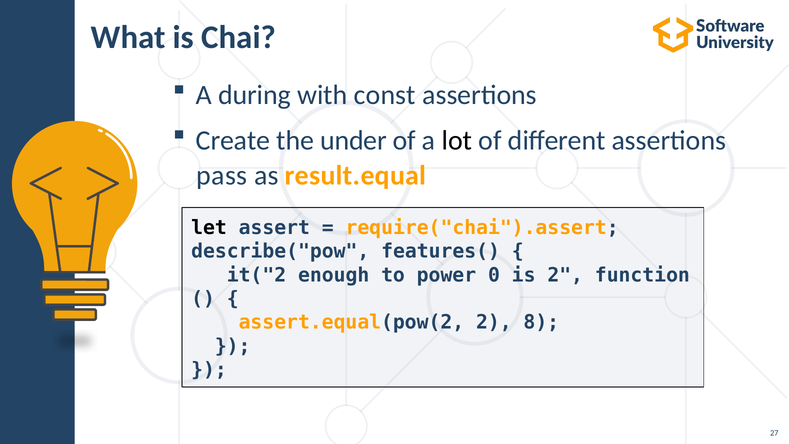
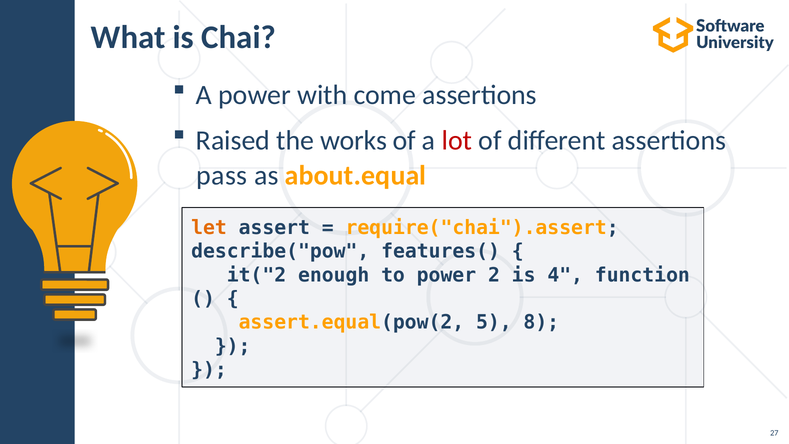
A during: during -> power (255, 95)
const: const -> come (385, 95)
Create: Create -> Raised (233, 140)
under: under -> works (354, 140)
lot colour: black -> red (457, 140)
result.equal: result.equal -> about.equal (356, 175)
let colour: black -> orange (209, 228)
0: 0 -> 2 (494, 275)
is 2: 2 -> 4 (565, 275)
assert.equal(pow(2 2: 2 -> 5 (494, 322)
